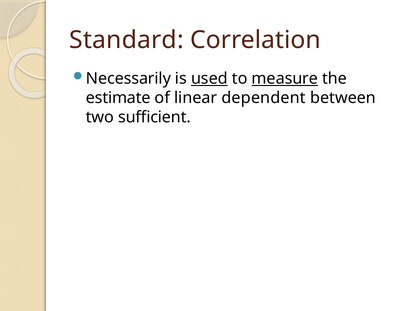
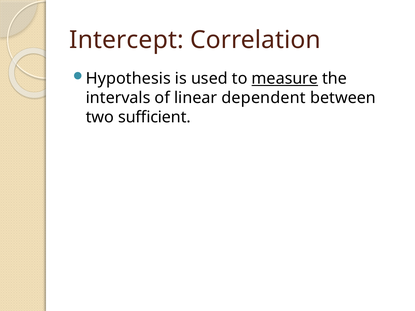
Standard: Standard -> Intercept (127, 40)
Necessarily: Necessarily -> Hypothesis (128, 79)
used underline: present -> none (209, 79)
estimate: estimate -> intervals (118, 98)
